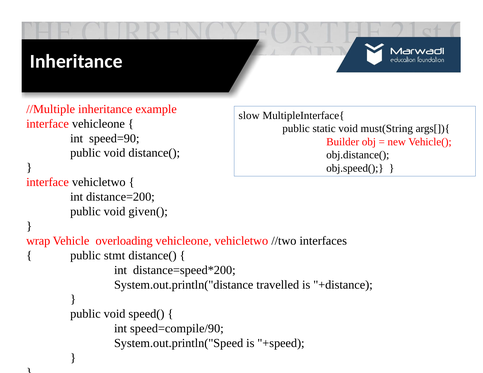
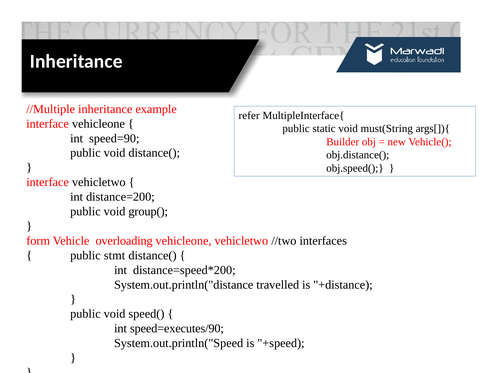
slow: slow -> refer (249, 116)
given(: given( -> group( (148, 212)
wrap: wrap -> form (38, 241)
speed=compile/90: speed=compile/90 -> speed=executes/90 (177, 329)
